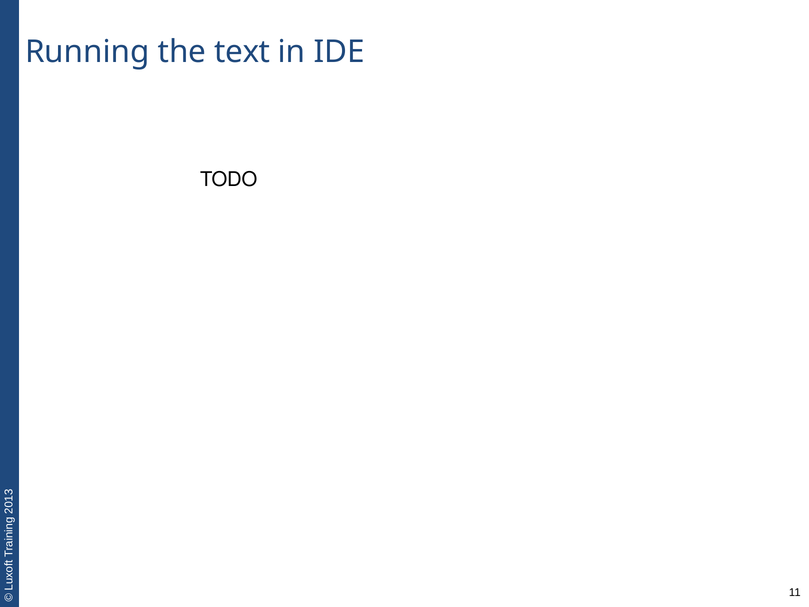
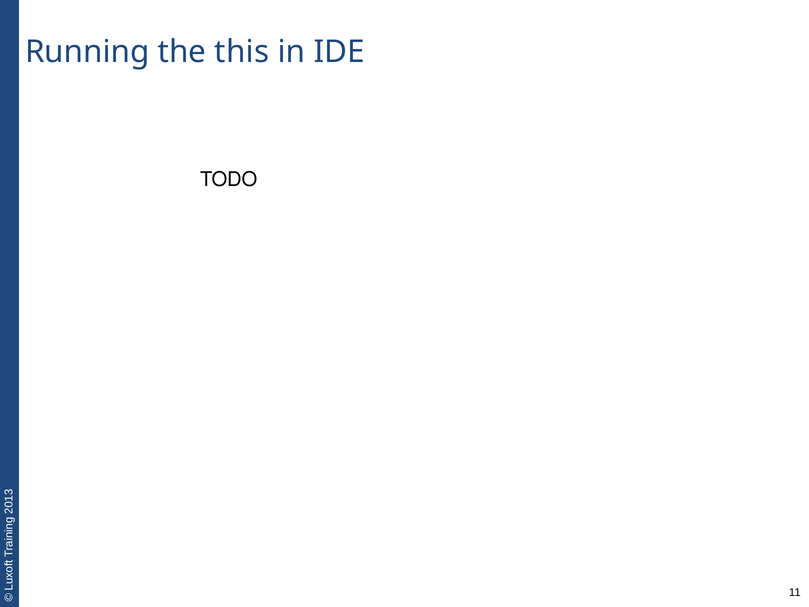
text: text -> this (242, 52)
